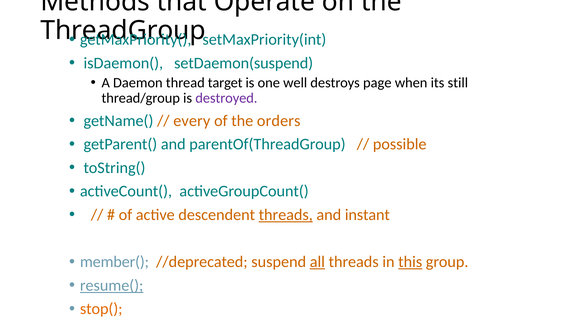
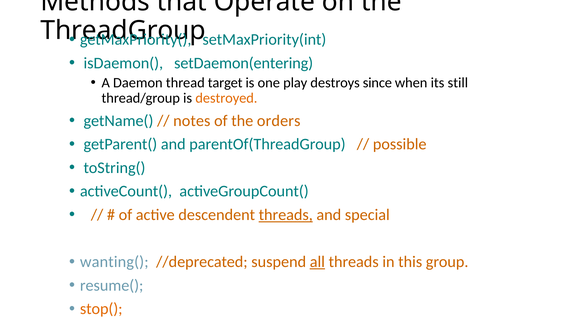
setDaemon(suspend: setDaemon(suspend -> setDaemon(entering (244, 63)
well: well -> play (295, 83)
page: page -> since (377, 83)
destroyed colour: purple -> orange (226, 98)
every: every -> notes (192, 121)
instant: instant -> special (367, 215)
member(: member( -> wanting( (114, 262)
this underline: present -> none (410, 262)
resume( underline: present -> none (112, 285)
